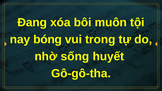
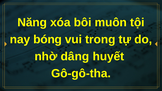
Đang: Đang -> Năng (32, 23)
sống: sống -> dâng (75, 57)
